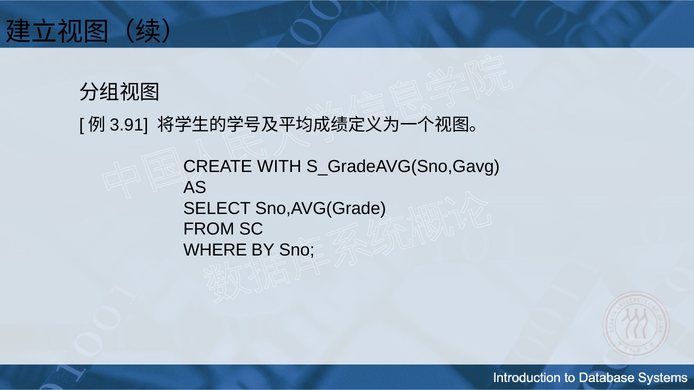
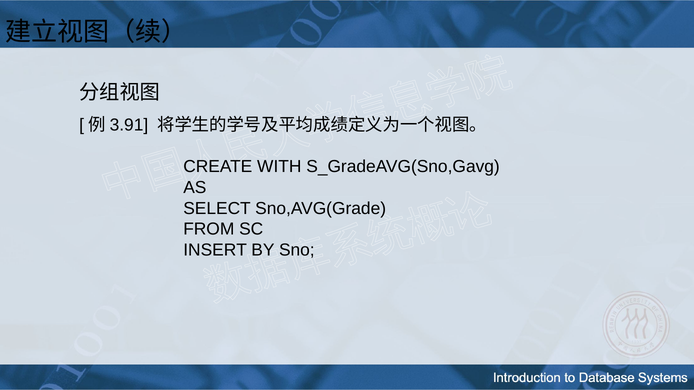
WHERE: WHERE -> INSERT (215, 250)
